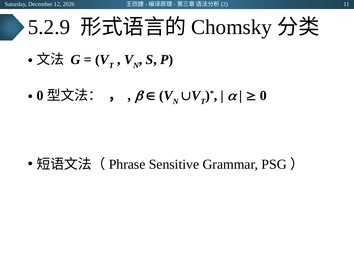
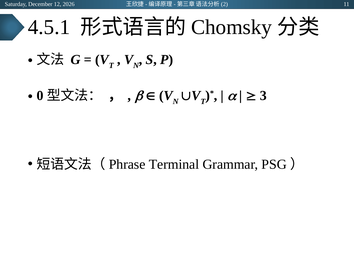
5.2.9: 5.2.9 -> 4.5.1 (49, 27)
0: 0 -> 3 (263, 96)
Sensitive: Sensitive -> Terminal (174, 165)
